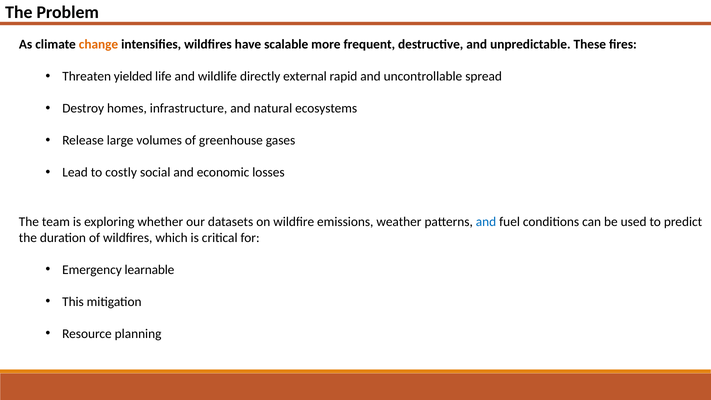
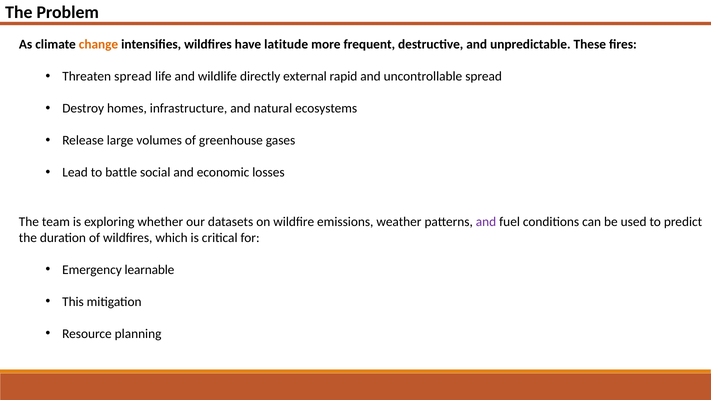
scalable: scalable -> latitude (286, 44)
Threaten yielded: yielded -> spread (133, 76)
costly: costly -> battle (121, 172)
and colour: blue -> purple (486, 222)
